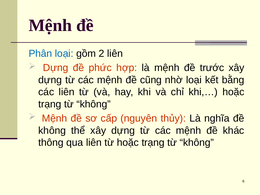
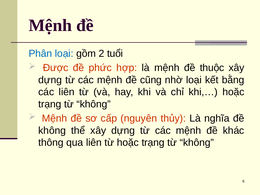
2 liên: liên -> tuổi (115, 54)
Dựng: Dựng -> Được (56, 68)
trước: trước -> thuộc (212, 68)
